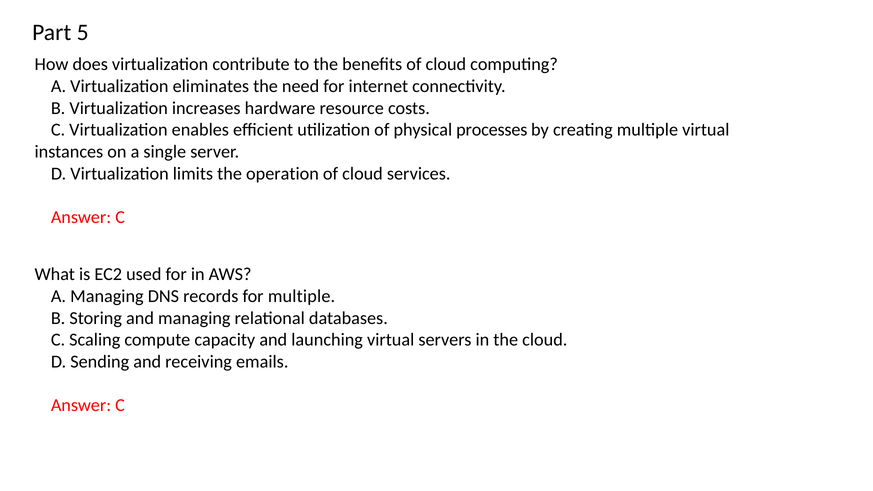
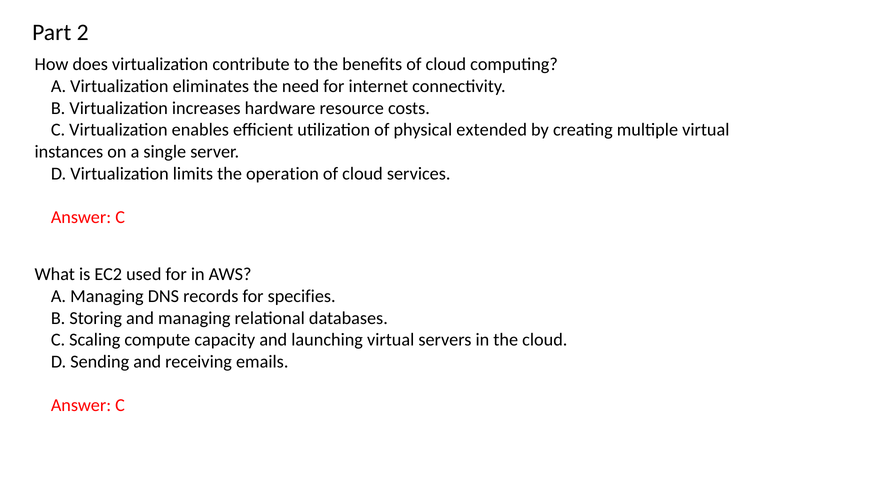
5: 5 -> 2 (83, 32)
processes: processes -> extended (492, 130)
for multiple: multiple -> specifies (302, 296)
